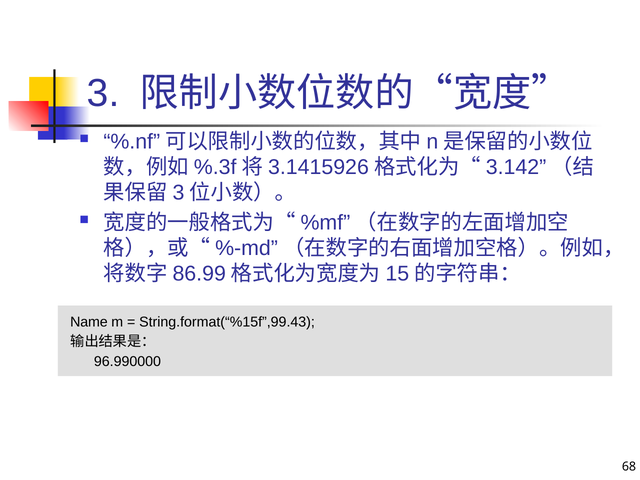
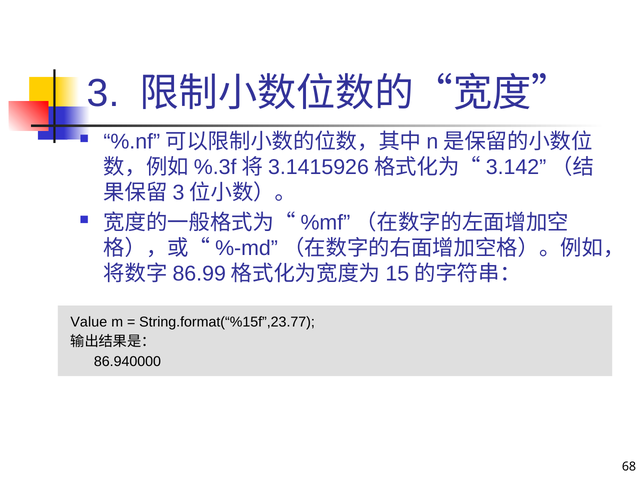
Name: Name -> Value (89, 322)
String.format(“%15f”,99.43: String.format(“%15f”,99.43 -> String.format(“%15f”,23.77 (227, 322)
96.990000: 96.990000 -> 86.940000 (127, 362)
